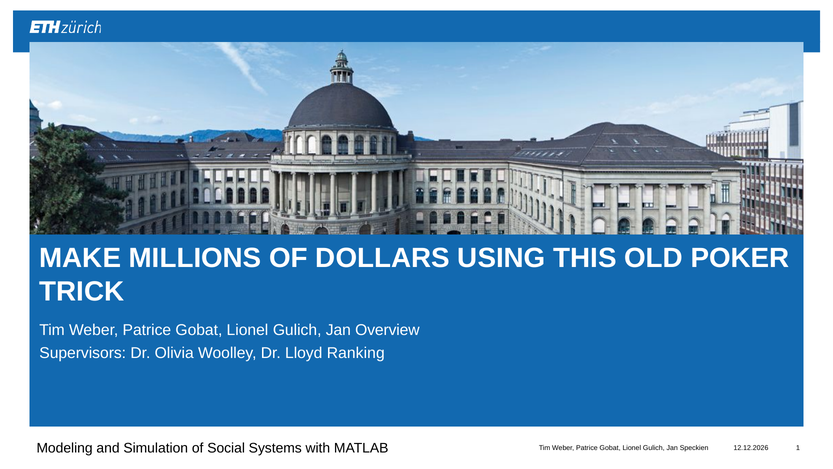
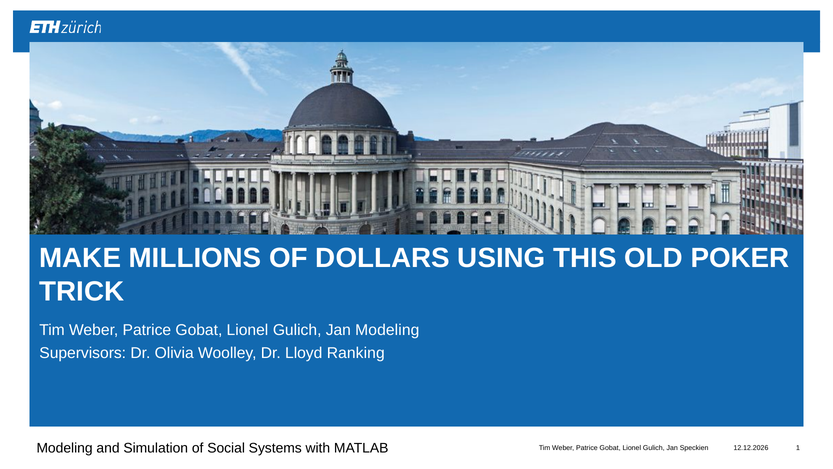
Jan Overview: Overview -> Modeling (387, 330)
